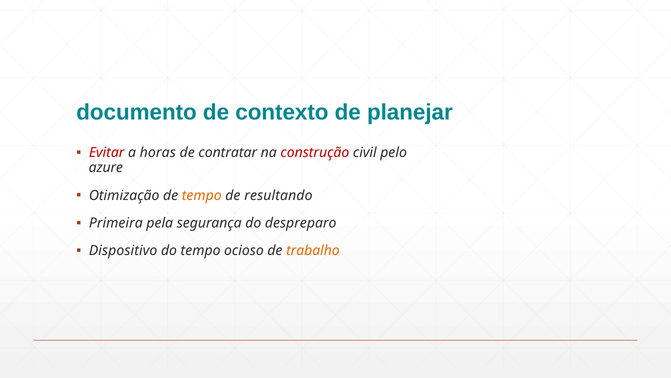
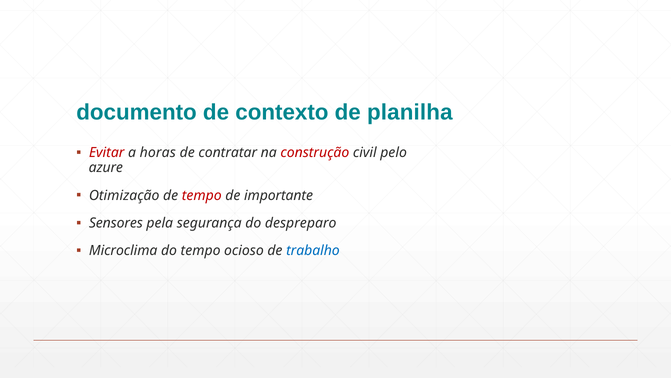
planejar: planejar -> planilha (410, 112)
tempo colour: orange -> red (202, 195)
resultando: resultando -> importante (279, 195)
Primeira: Primeira -> Sensores (116, 223)
Dispositivo: Dispositivo -> Microclima (123, 250)
trabalho colour: orange -> blue (313, 250)
